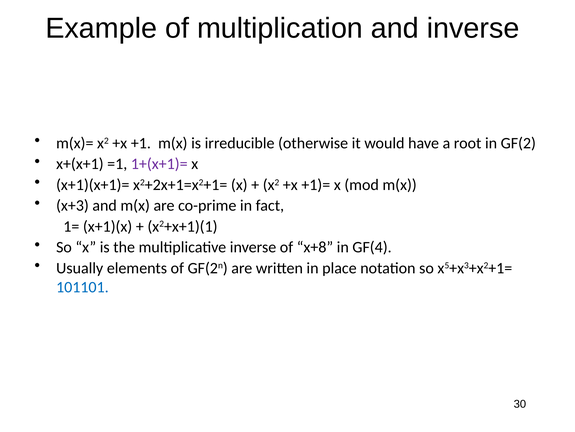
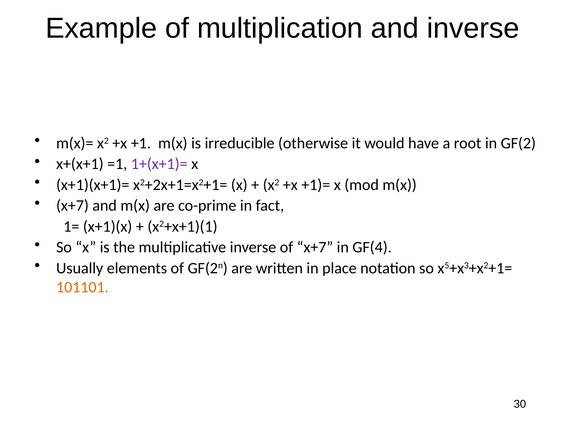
x+3: x+3 -> x+7 (72, 205)
of x+8: x+8 -> x+7 (315, 247)
101101 colour: blue -> orange (82, 287)
